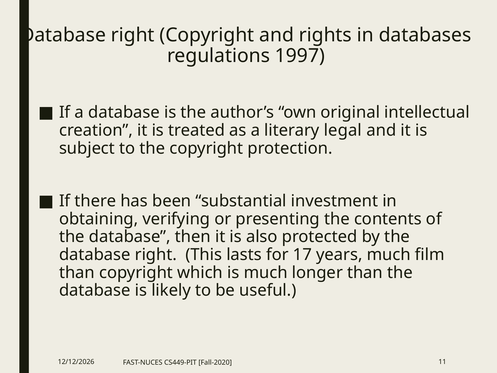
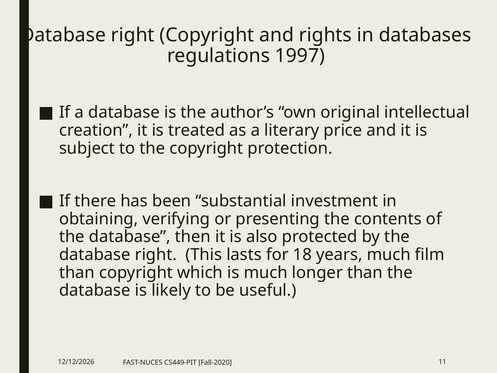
legal: legal -> price (343, 130)
17: 17 -> 18 (302, 254)
